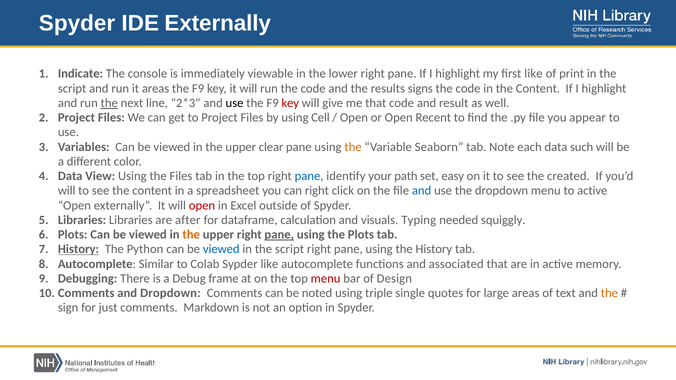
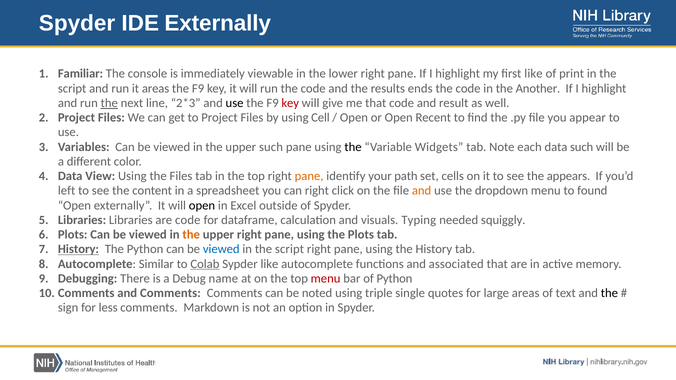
Indicate: Indicate -> Familiar (80, 74)
signs: signs -> ends (420, 88)
in the Content: Content -> Another (538, 88)
upper clear: clear -> such (271, 147)
the colour: orange -> black (353, 147)
Seaborn: Seaborn -> Widgets (439, 147)
pane colour: blue -> orange (309, 176)
easy: easy -> cells (453, 176)
created: created -> appears (568, 176)
will: will -> left (67, 191)
and colour: blue -> orange (422, 191)
to active: active -> found (592, 191)
open colour: red -> black (202, 206)
are after: after -> code (188, 220)
pane underline: present -> none (279, 235)
Colab underline: none -> present (205, 264)
frame: frame -> name (223, 279)
of Design: Design -> Python (394, 279)
and Dropdown: Dropdown -> Comments (170, 293)
the colour: orange -> black (609, 293)
just: just -> less (108, 308)
